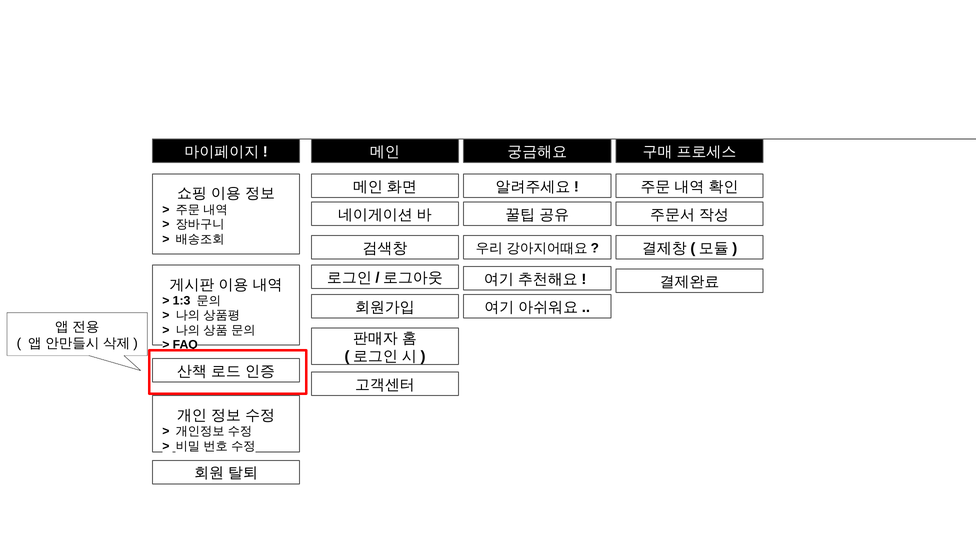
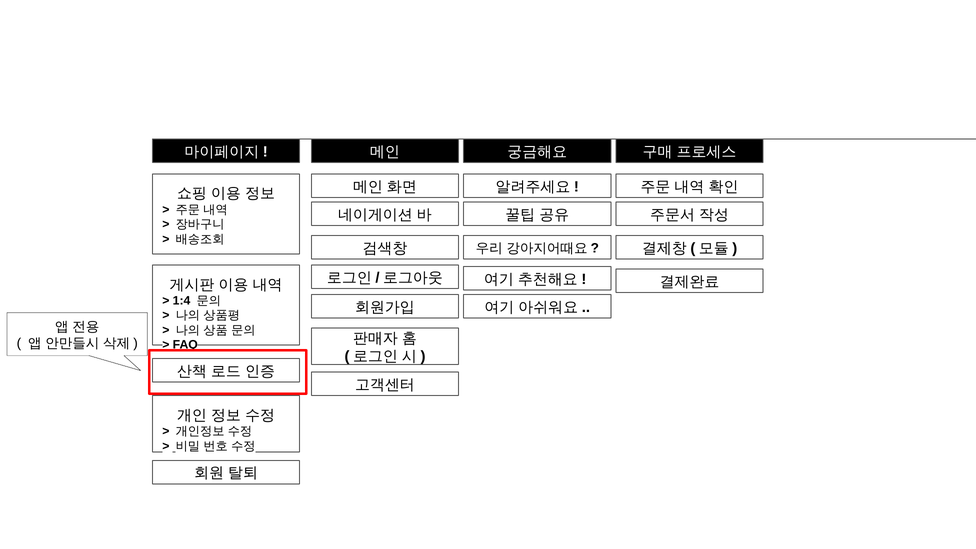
1:3: 1:3 -> 1:4 (182, 301)
